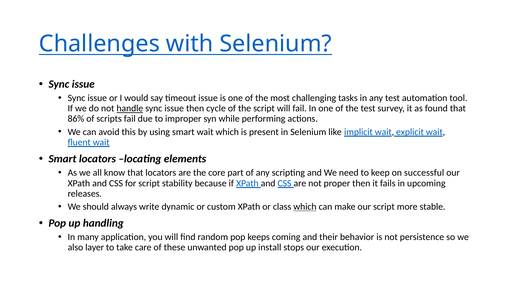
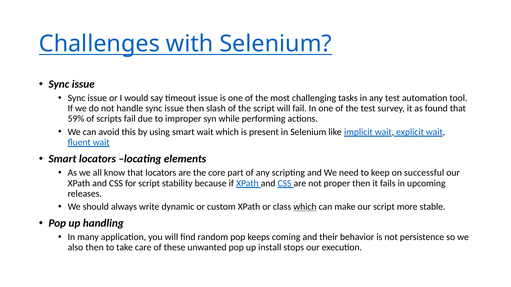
handle underline: present -> none (130, 109)
cycle: cycle -> slash (216, 109)
86%: 86% -> 59% (76, 119)
also layer: layer -> then (95, 248)
